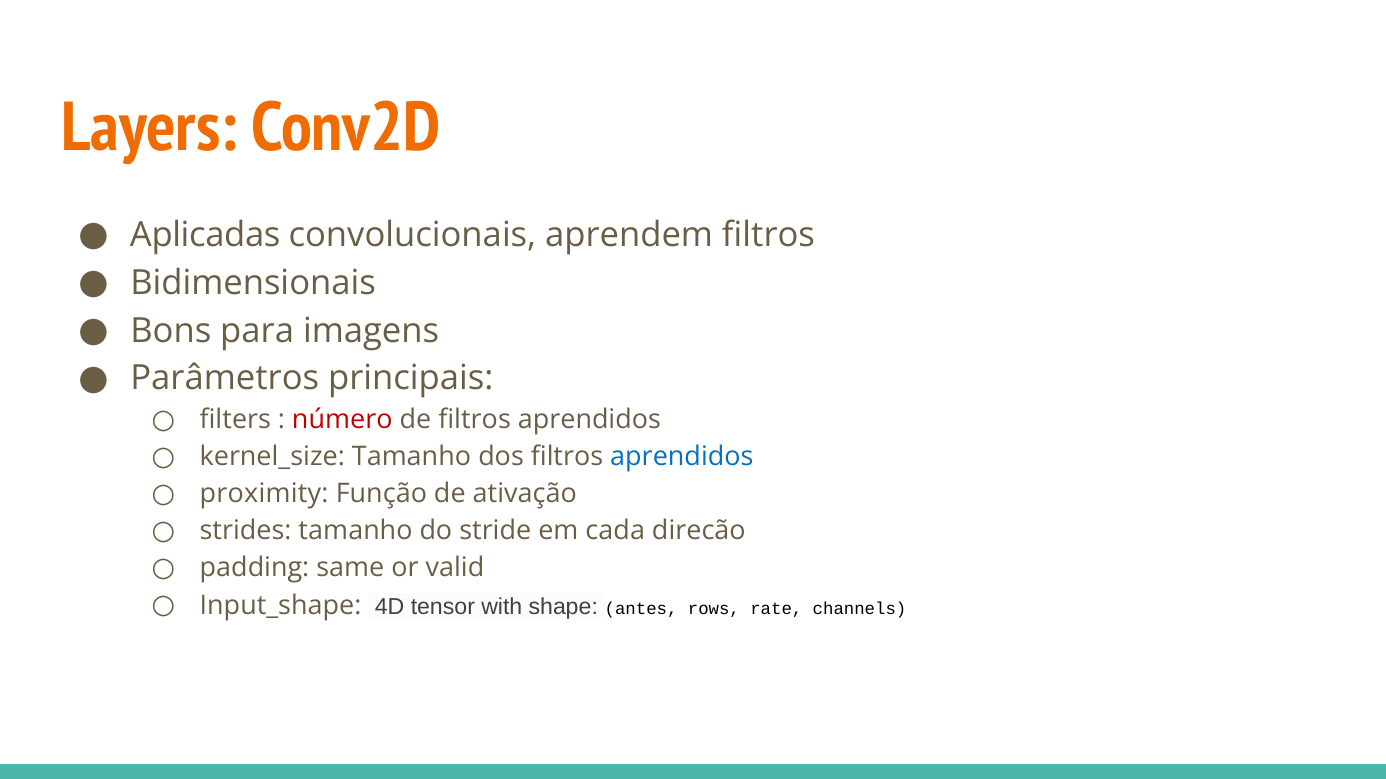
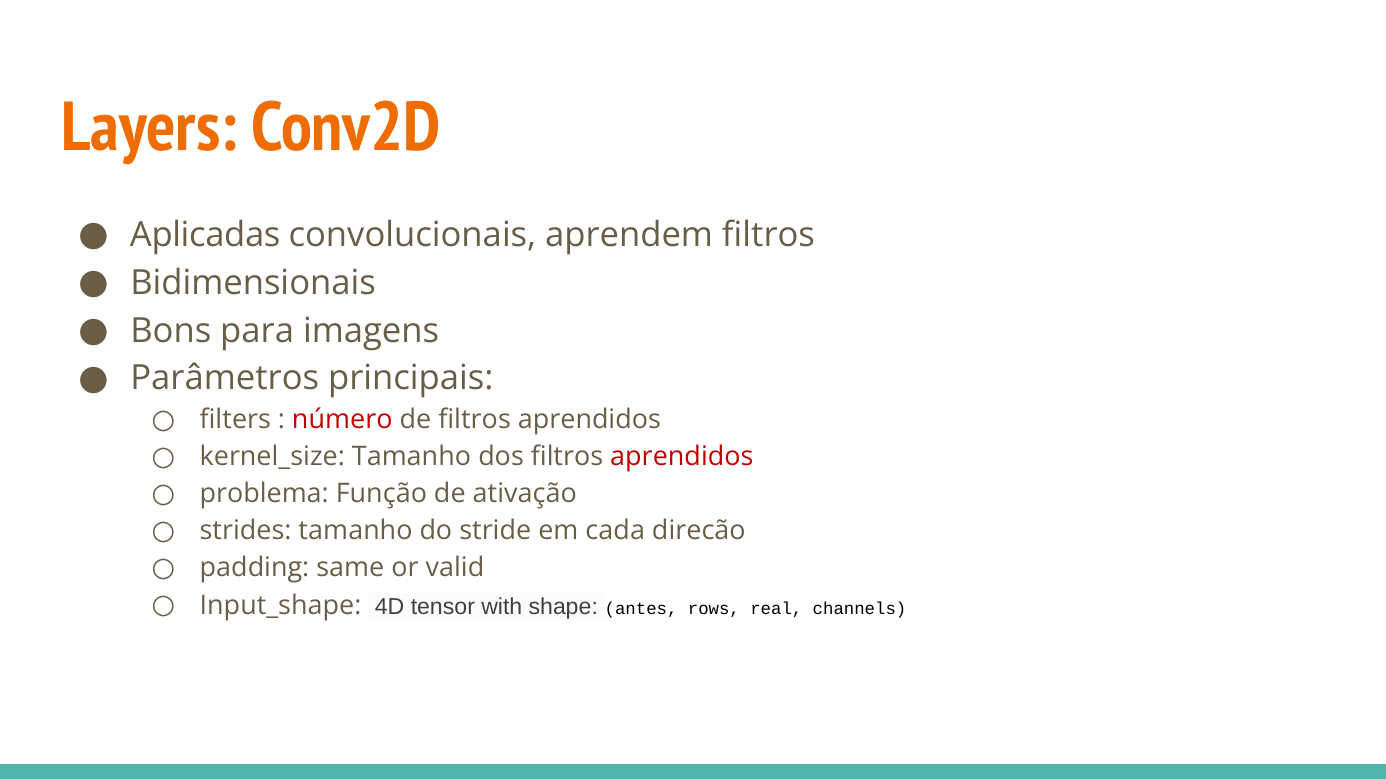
aprendidos colour: blue -> red (682, 457)
proximity: proximity -> problema (264, 494)
rate: rate -> real (776, 609)
